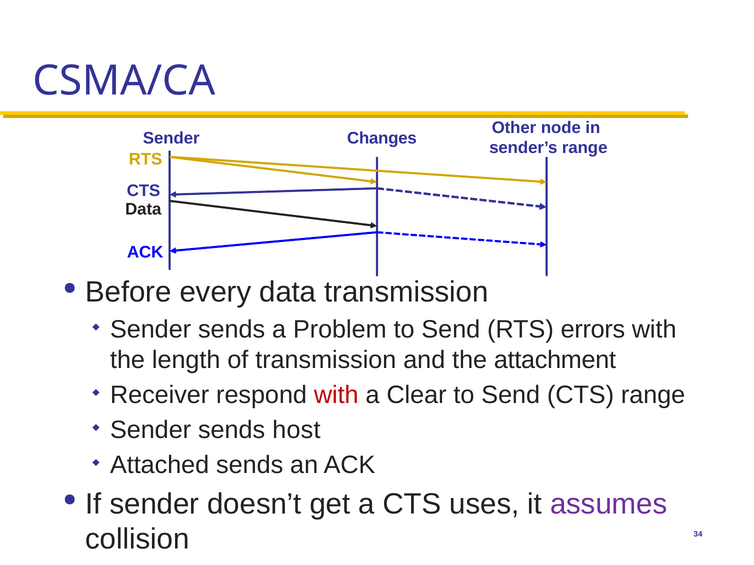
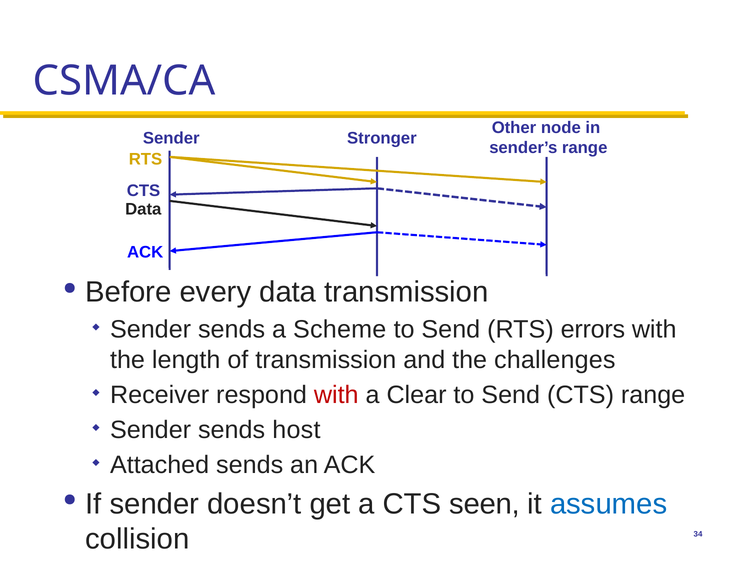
Changes: Changes -> Stronger (382, 138)
Problem: Problem -> Scheme (340, 330)
attachment: attachment -> challenges (555, 360)
uses: uses -> seen (485, 504)
assumes colour: purple -> blue (609, 504)
